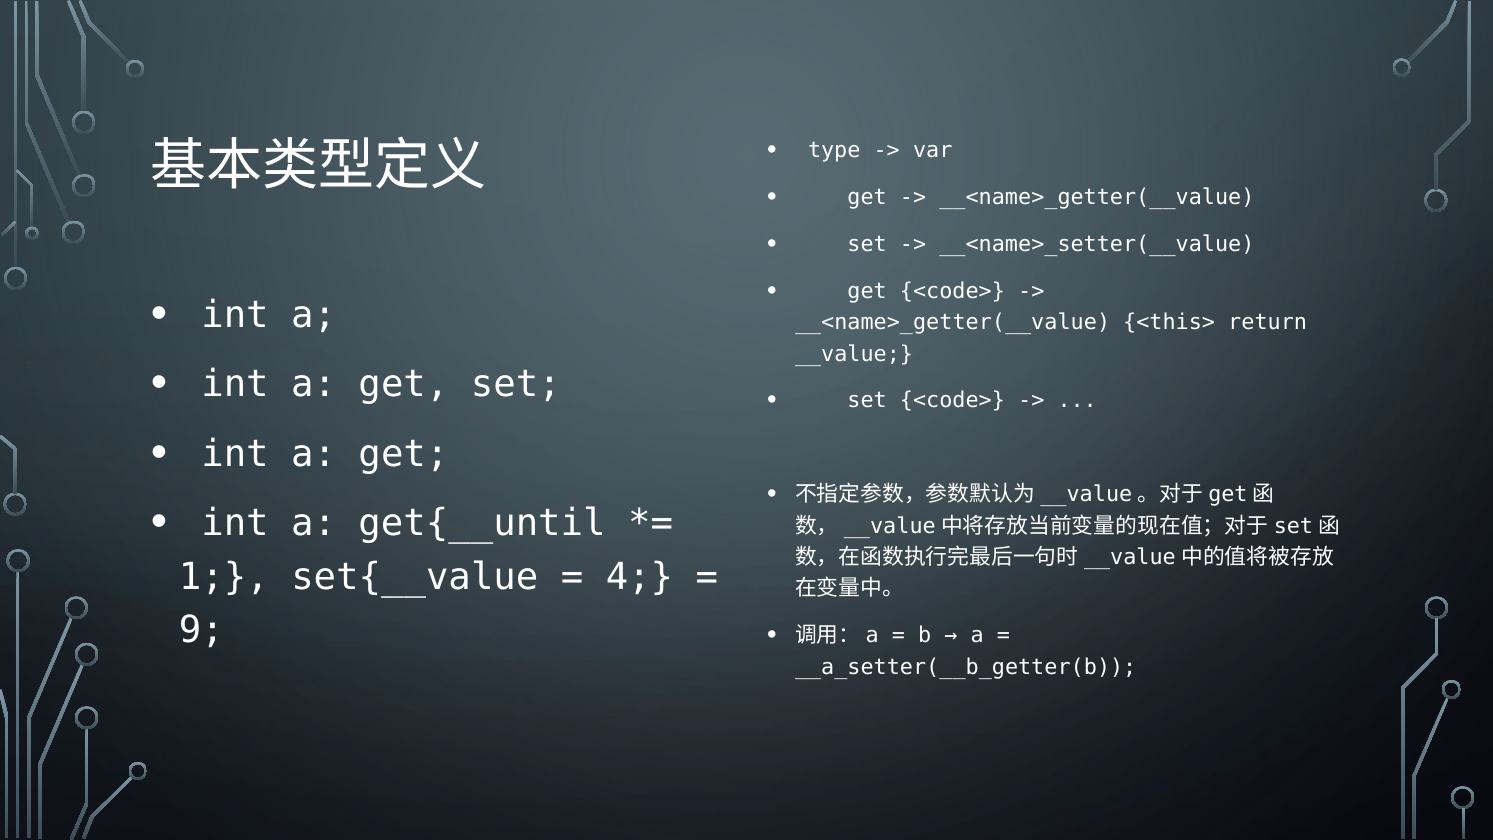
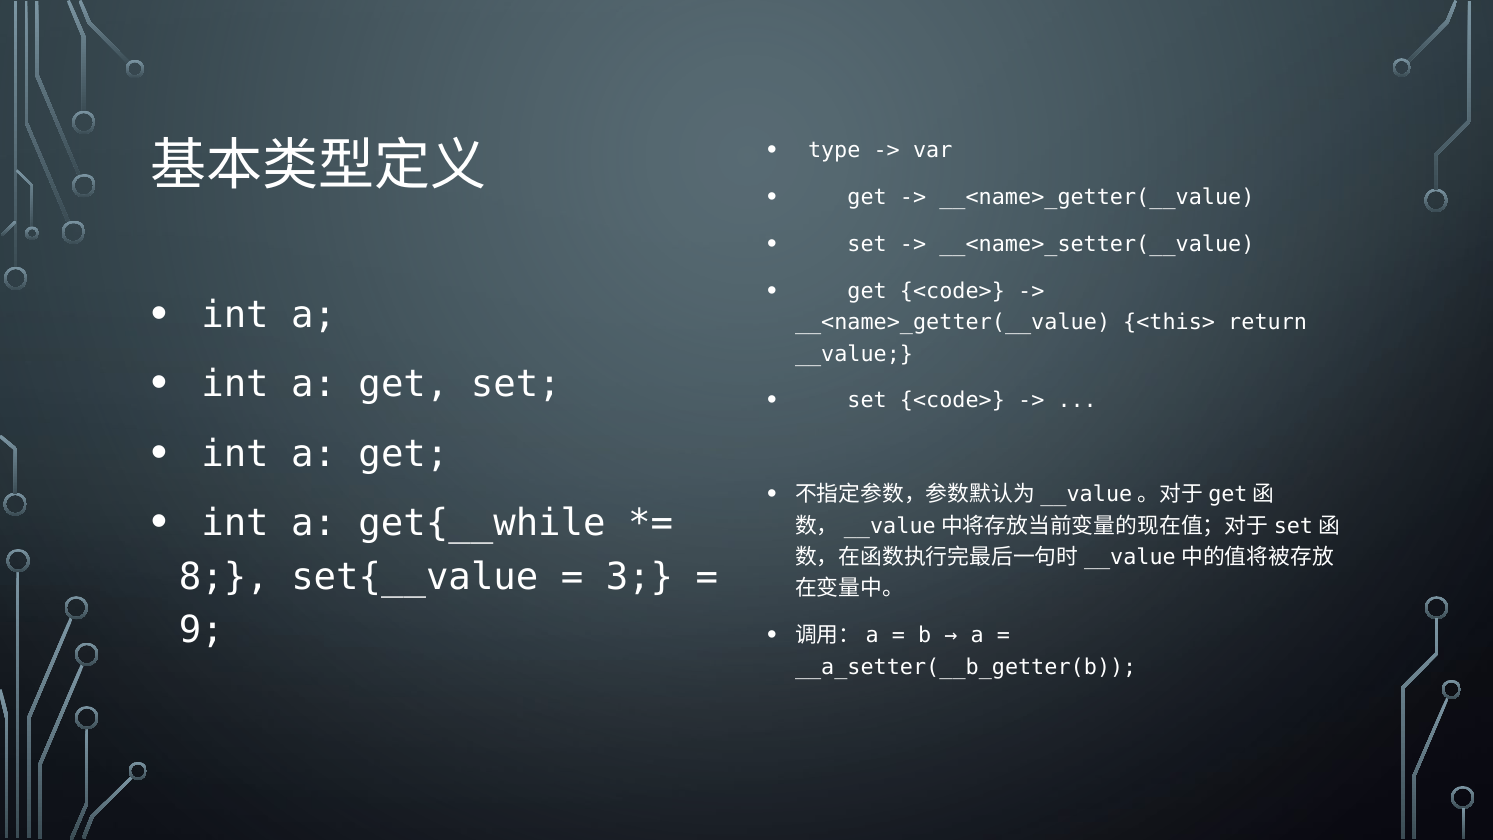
get{__until: get{__until -> get{__while (482, 523)
1: 1 -> 8 (224, 577)
4: 4 -> 3 (639, 577)
